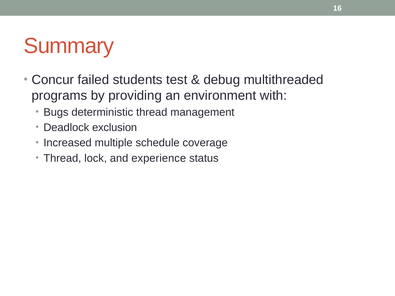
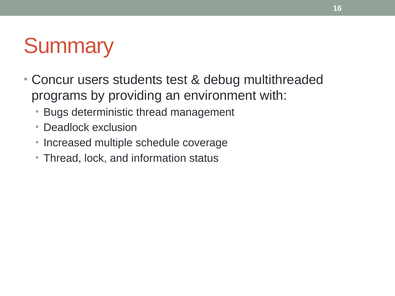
failed: failed -> users (93, 80)
experience: experience -> information (159, 158)
